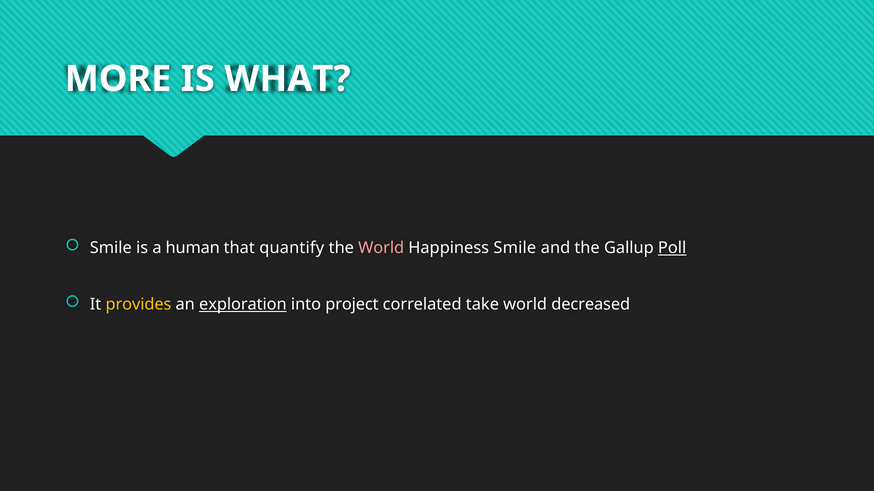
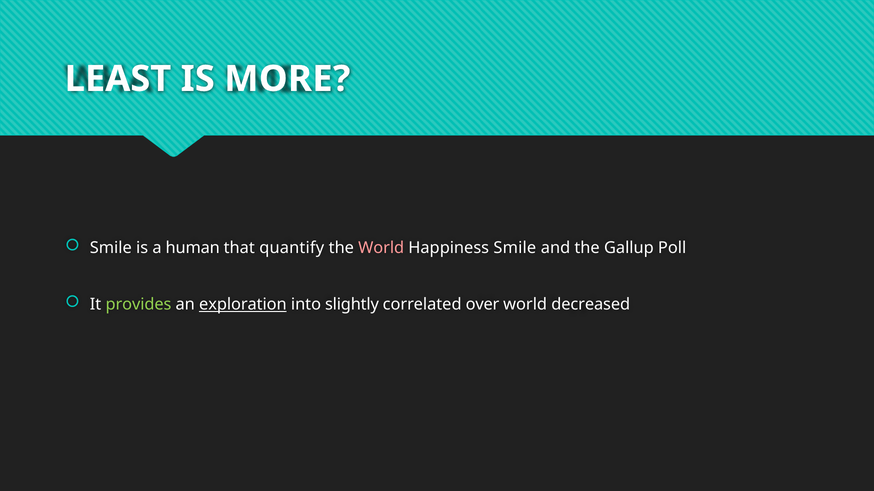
MORE: MORE -> LEAST (118, 79)
WHAT: WHAT -> MORE (287, 79)
Poll underline: present -> none (672, 248)
provides colour: yellow -> light green (138, 305)
project: project -> slightly (352, 305)
take: take -> over (483, 305)
